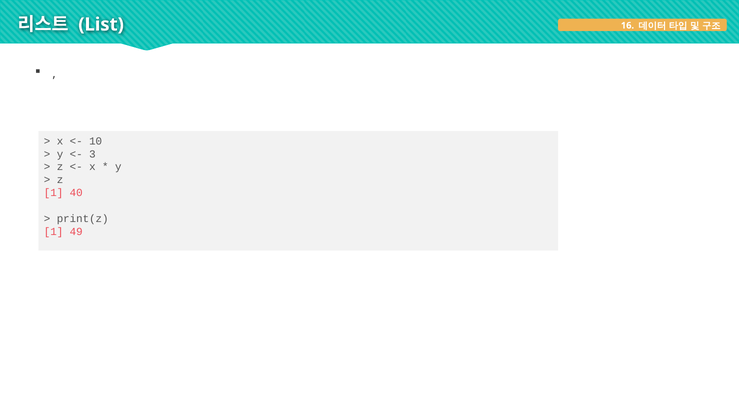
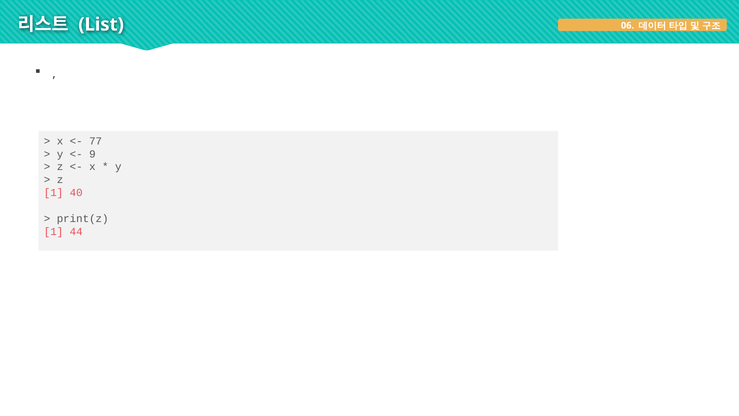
16: 16 -> 06 (627, 25)
10: 10 -> 77 (96, 141)
3: 3 -> 9 (92, 154)
49: 49 -> 44 (76, 231)
